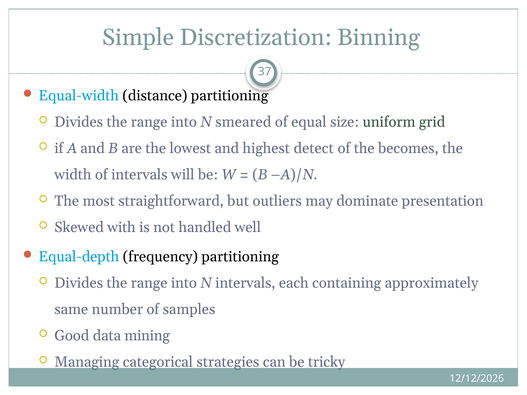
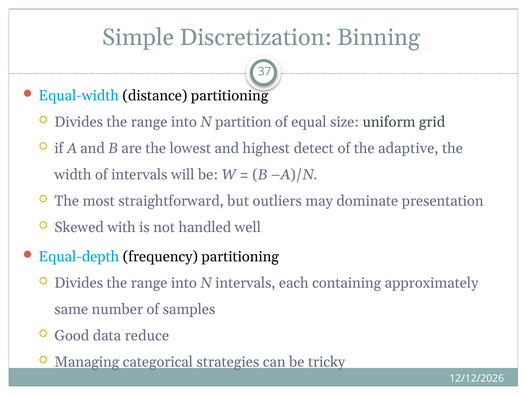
smeared: smeared -> partition (243, 122)
becomes: becomes -> adaptive (408, 149)
mining: mining -> reduce (147, 336)
